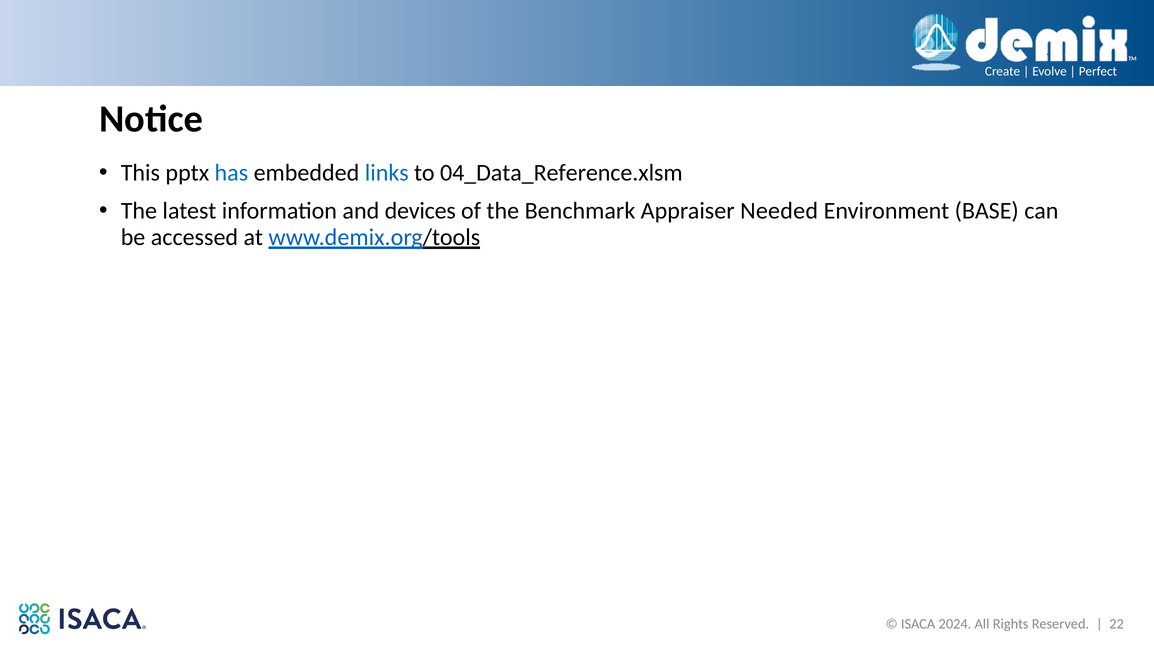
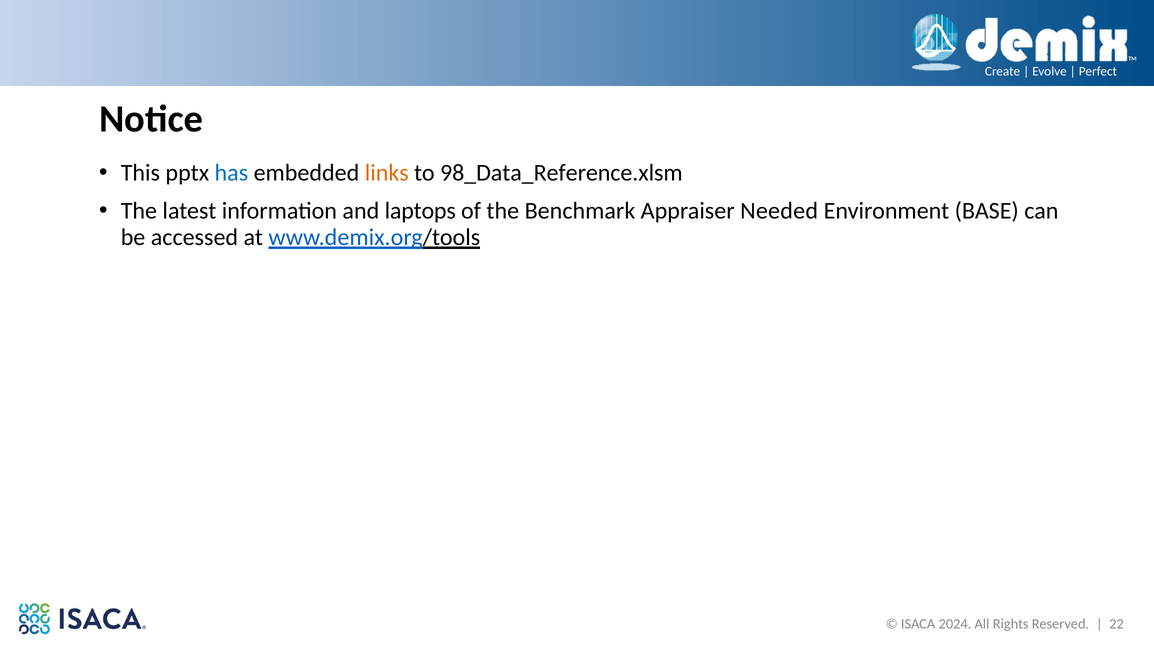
links colour: blue -> orange (387, 173)
04_Data_Reference.xlsm: 04_Data_Reference.xlsm -> 98_Data_Reference.xlsm (561, 173)
devices: devices -> laptops (420, 211)
